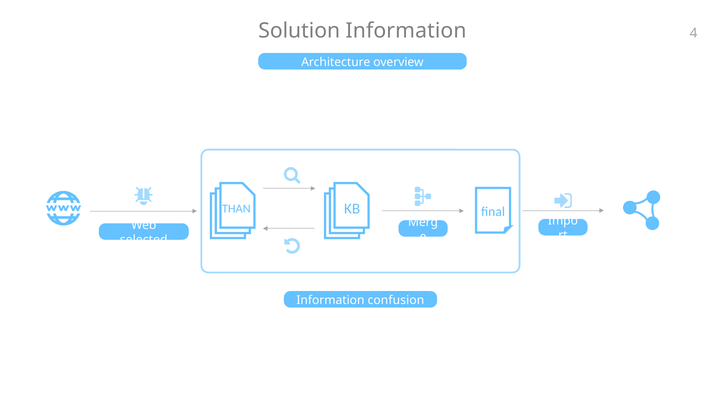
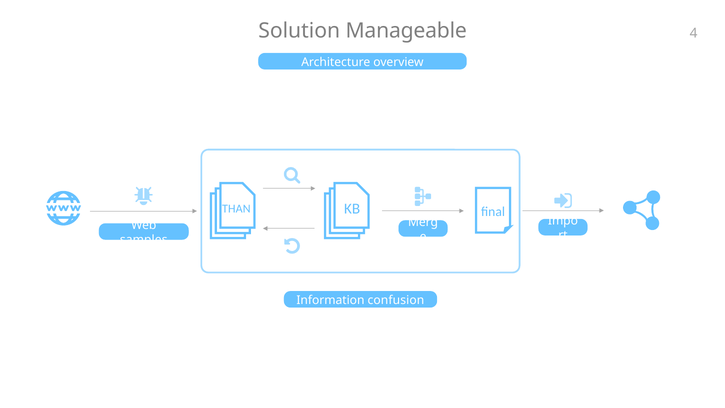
Solution Information: Information -> Manageable (406, 31)
selected: selected -> samples (144, 240)
